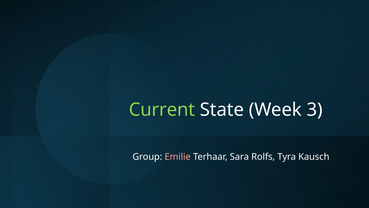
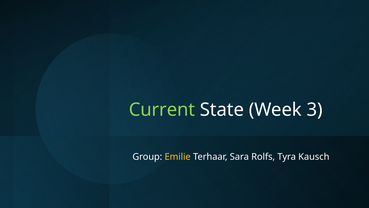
Emilie colour: pink -> yellow (178, 156)
